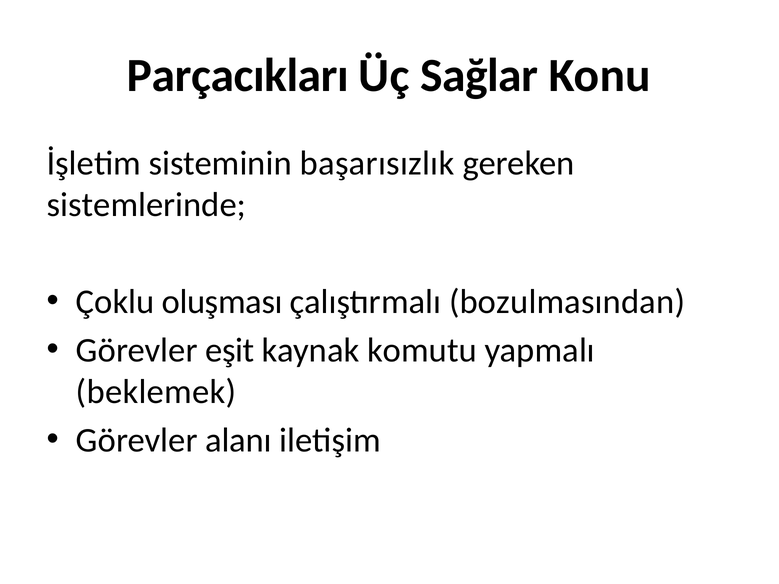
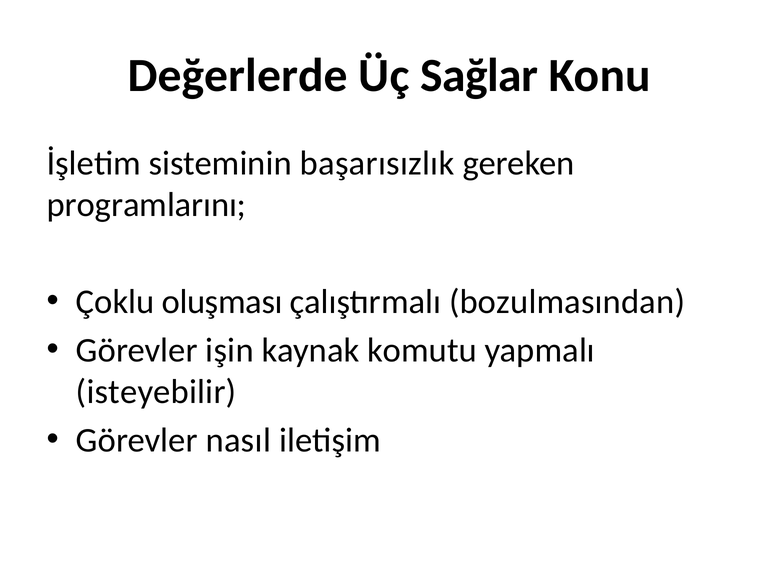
Parçacıkları: Parçacıkları -> Değerlerde (238, 75)
sistemlerinde: sistemlerinde -> programlarını (146, 205)
eşit: eşit -> işin (230, 350)
beklemek: beklemek -> isteyebilir (156, 392)
alanı: alanı -> nasıl (238, 440)
